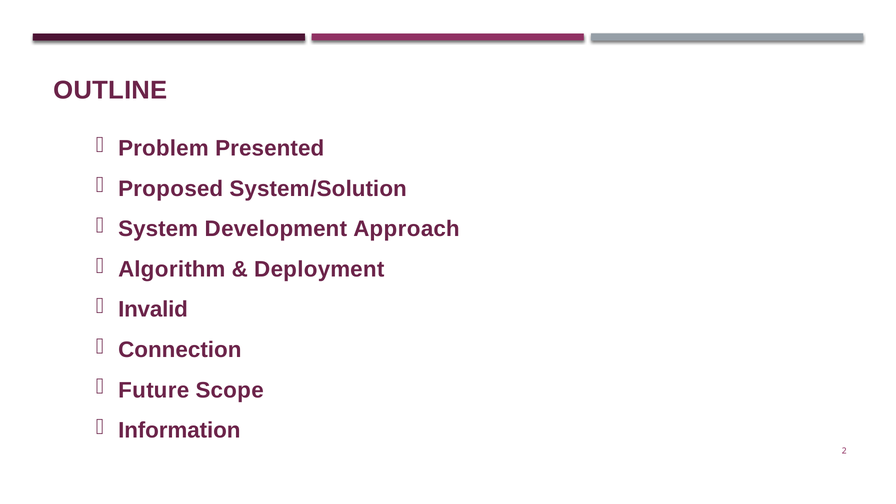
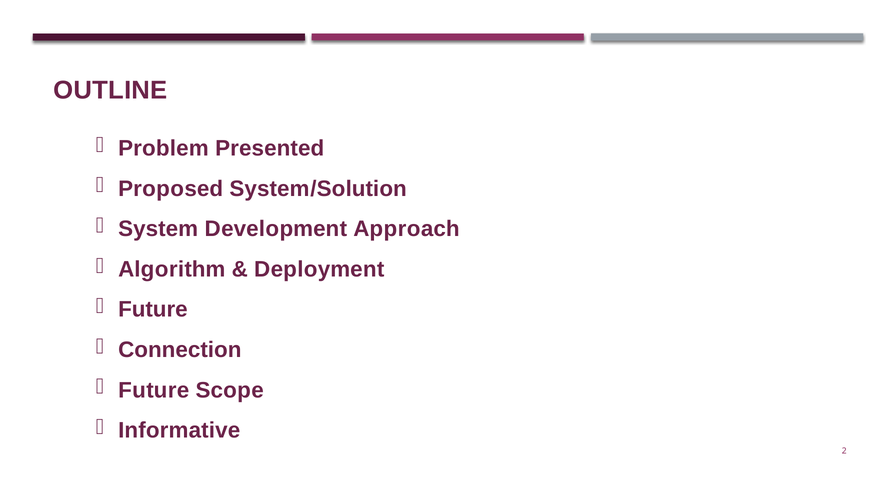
Invalid: Invalid -> Future (153, 310)
Information: Information -> Informative (179, 431)
